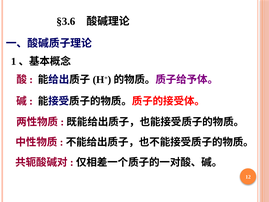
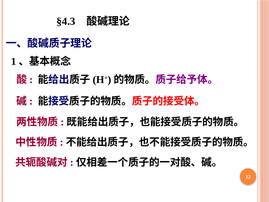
§3.6: §3.6 -> §4.3 (66, 21)
